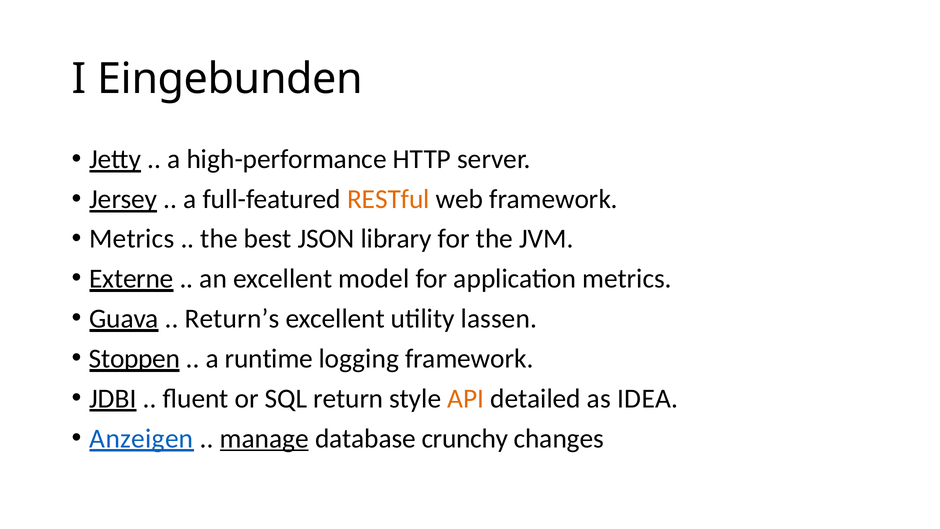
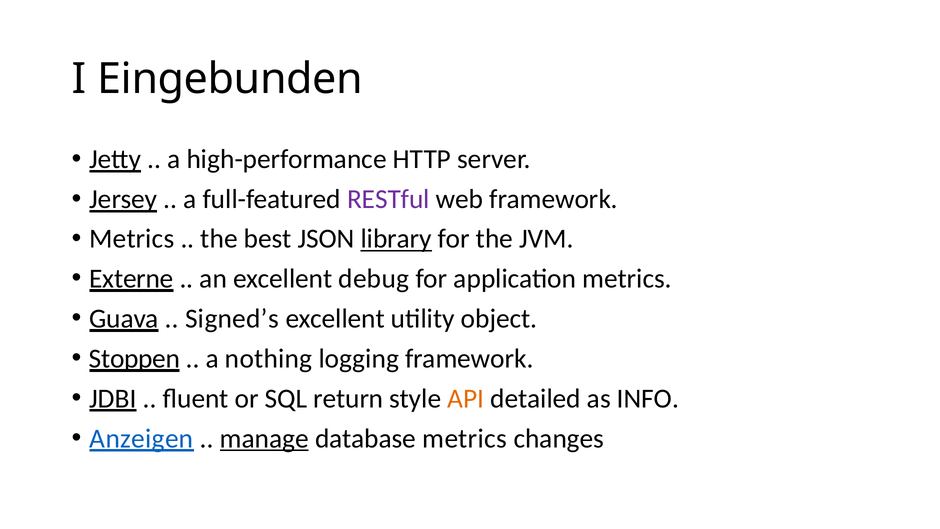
RESTful colour: orange -> purple (388, 199)
library underline: none -> present (396, 239)
model: model -> debug (374, 279)
Return’s: Return’s -> Signed’s (232, 319)
lassen: lassen -> object (499, 319)
runtime: runtime -> nothing (269, 358)
IDEA: IDEA -> INFO (648, 398)
database crunchy: crunchy -> metrics (465, 438)
